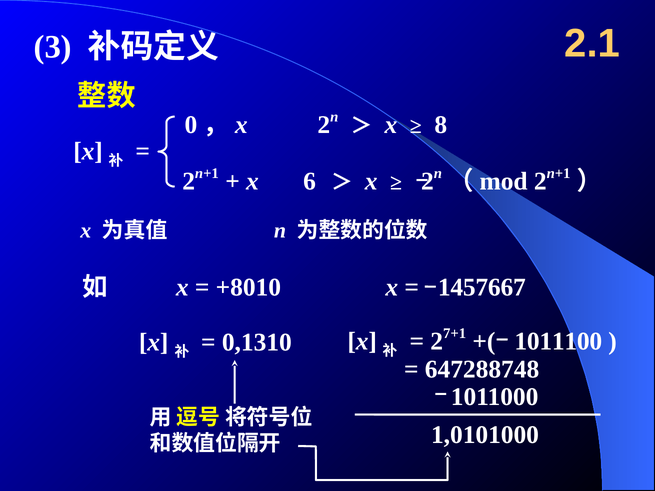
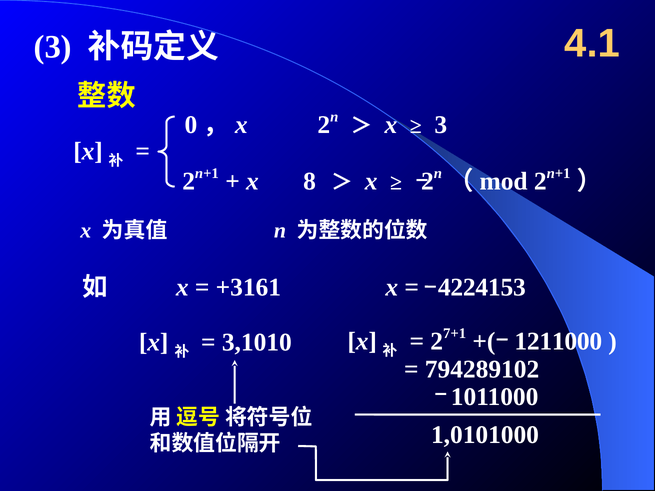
2.1: 2.1 -> 4.1 (592, 44)
8: 8 -> 3 (441, 125)
6: 6 -> 8 (310, 181)
1457667: 1457667 -> 4224153 (482, 288)
+8010: +8010 -> +3161 (248, 288)
1011100: 1011100 -> 1211000 (558, 341)
0,1310: 0,1310 -> 3,1010 (257, 342)
647288748: 647288748 -> 794289102 (482, 370)
